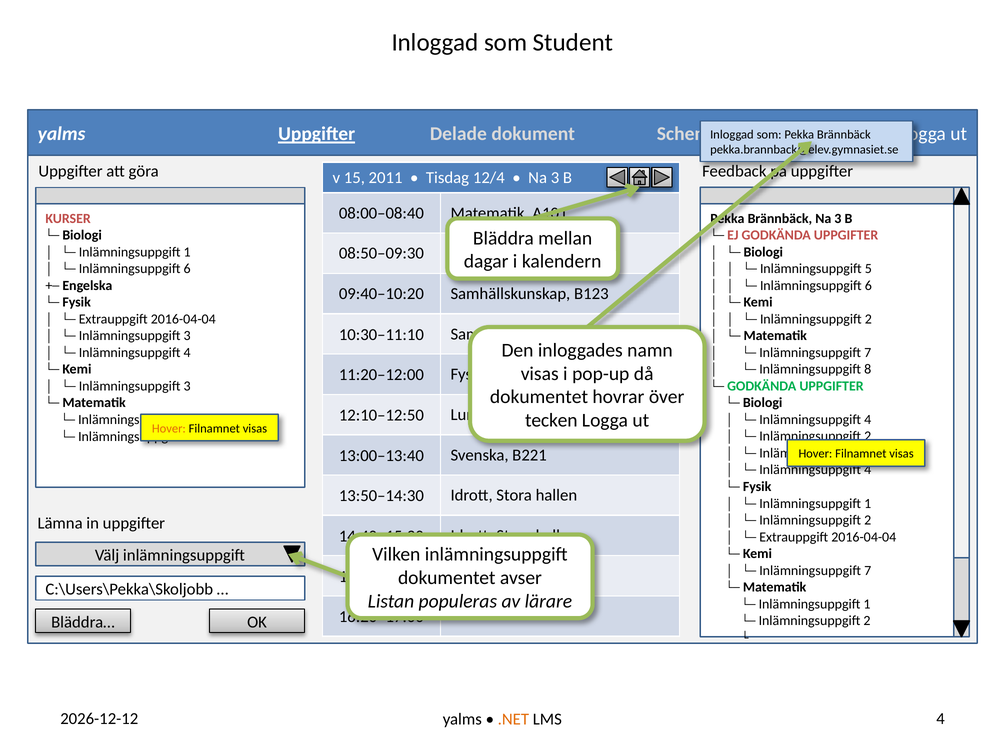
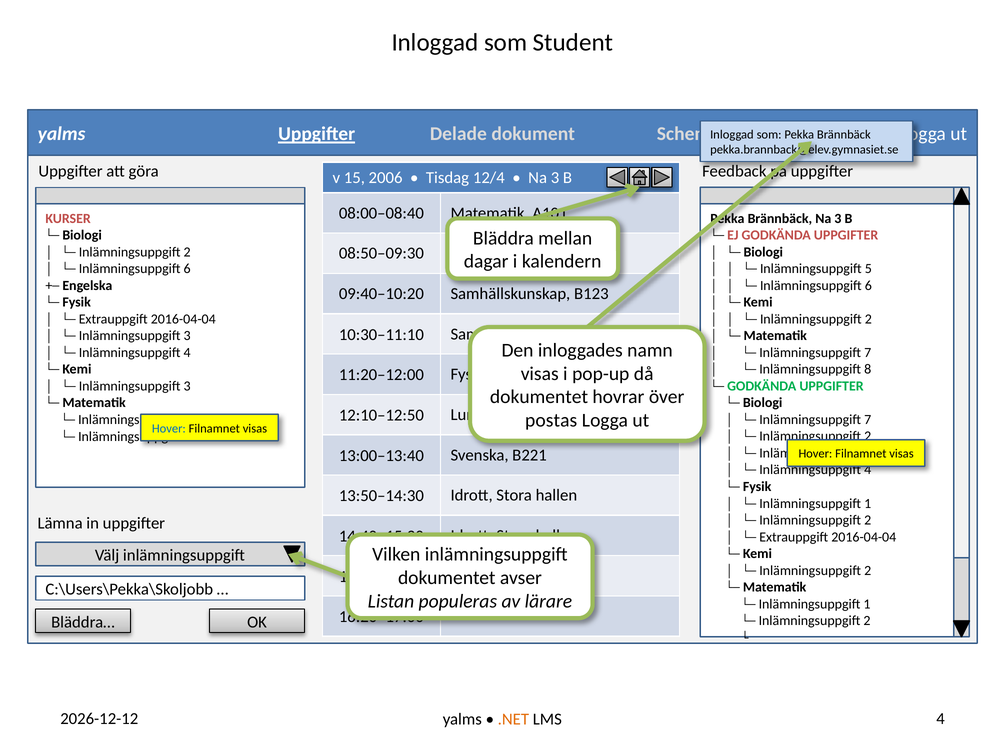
2011: 2011 -> 2006 (386, 178)
1: 1 -> 2 (187, 252)
tecken: tecken -> postas (551, 421)
4: 4 -> 7 (868, 420)
Hover colour: orange -> blue (169, 429)
7: 7 -> 2 (868, 571)
